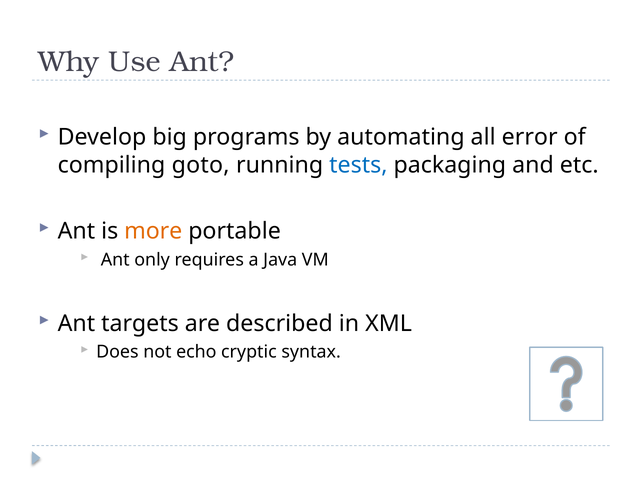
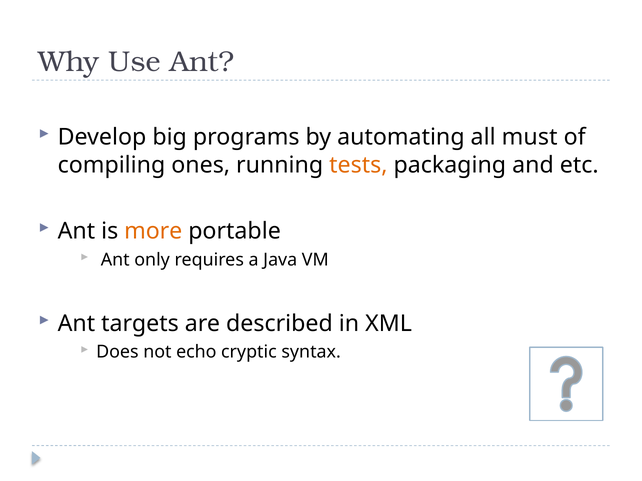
error: error -> must (530, 137)
goto: goto -> ones (201, 165)
tests colour: blue -> orange (358, 165)
